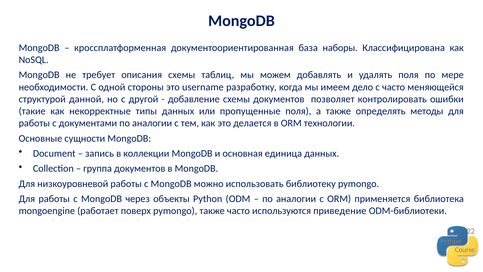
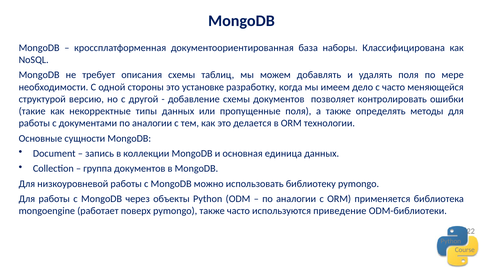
username: username -> установке (203, 87)
данной: данной -> версию (86, 99)
